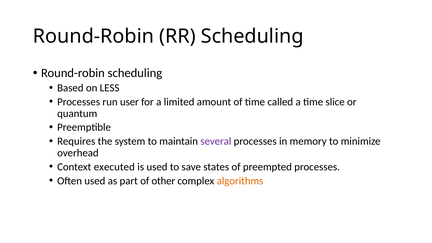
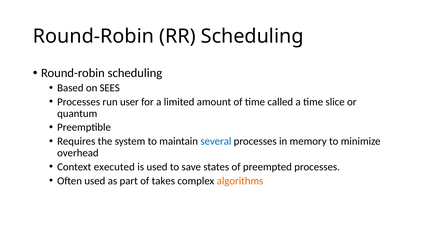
LESS: LESS -> SEES (110, 88)
several colour: purple -> blue (216, 141)
other: other -> takes (163, 181)
